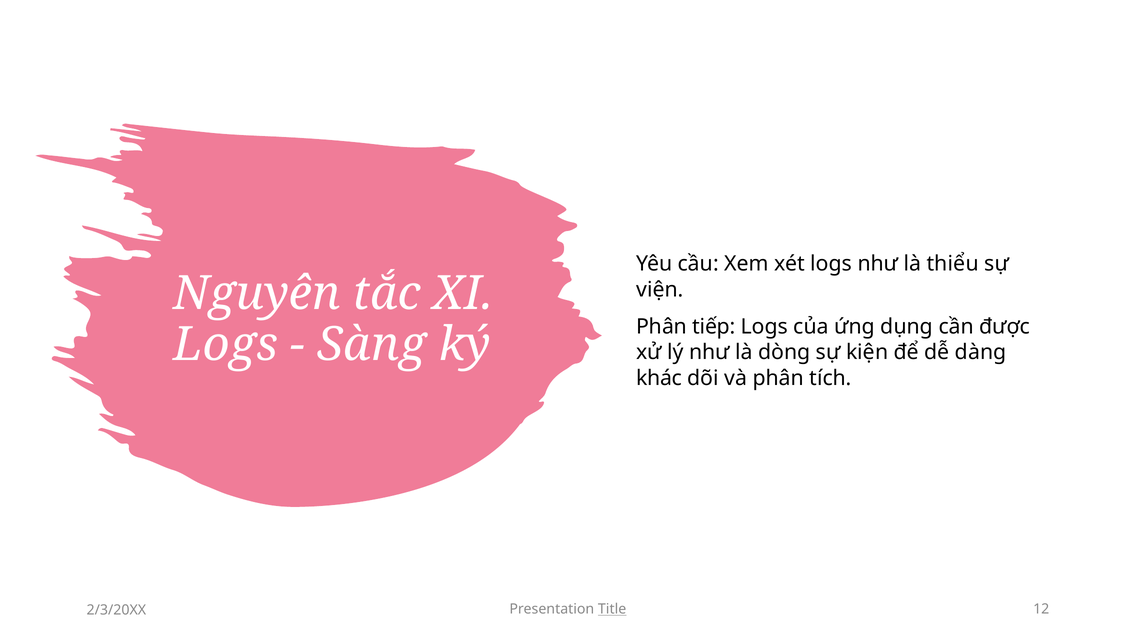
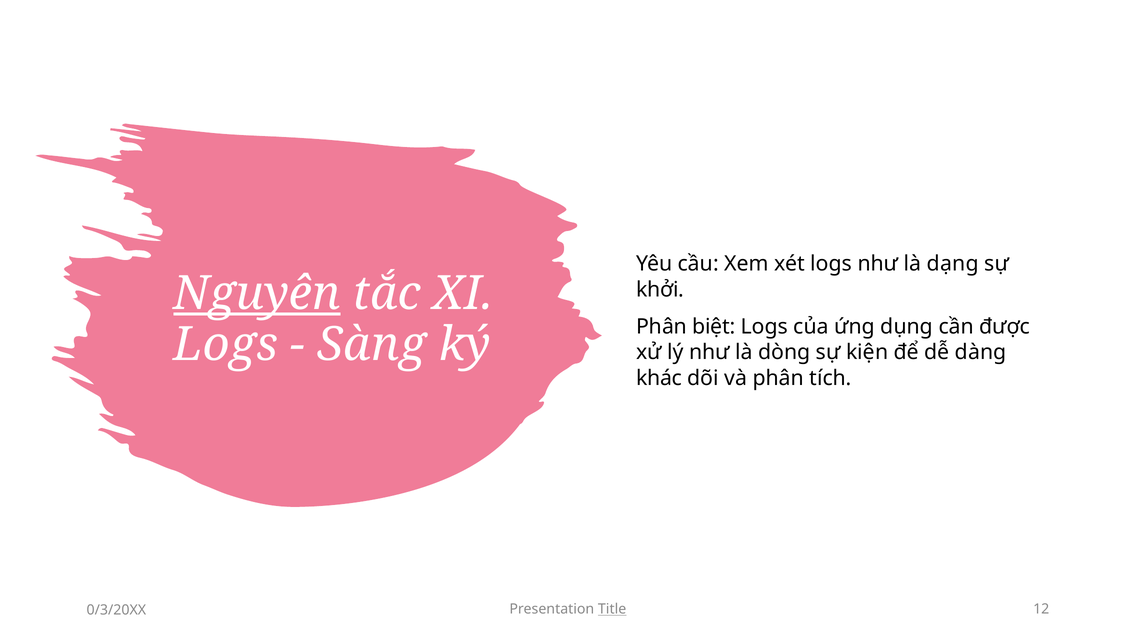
thiểu: thiểu -> dạng (953, 264)
Nguyên underline: none -> present (257, 294)
viện: viện -> khởi (660, 289)
tiếp: tiếp -> biệt (714, 327)
2/3/20XX: 2/3/20XX -> 0/3/20XX (116, 610)
